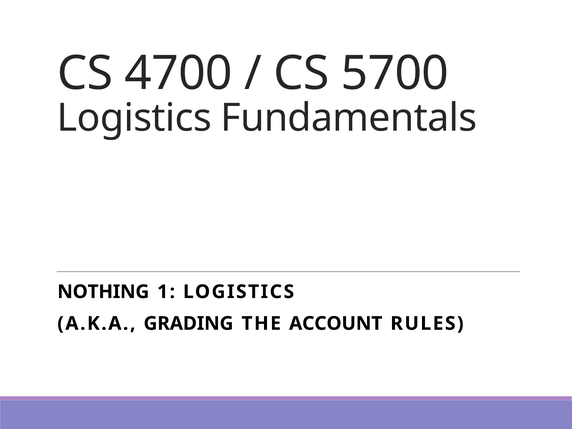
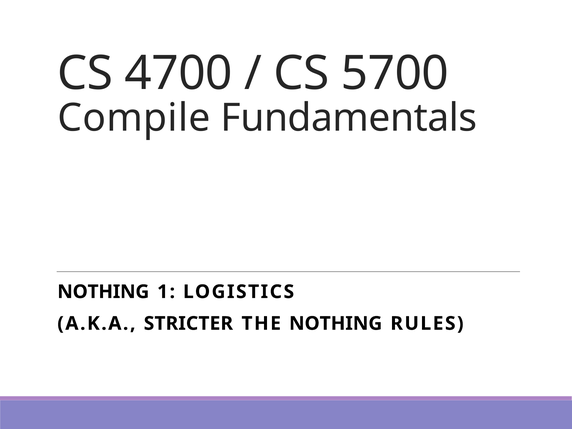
Logistics: Logistics -> Compile (134, 118)
GRADING: GRADING -> STRICTER (188, 323)
THE ACCOUNT: ACCOUNT -> NOTHING (336, 323)
